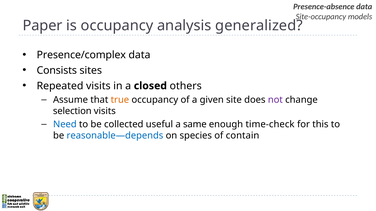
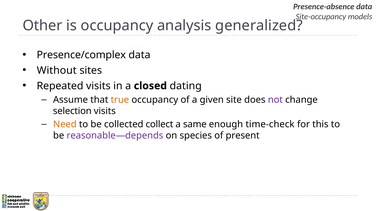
Paper: Paper -> Other (43, 26)
Consists: Consists -> Without (57, 71)
others: others -> dating (186, 86)
Need colour: blue -> orange (65, 125)
useful: useful -> collect (159, 125)
reasonable—depends colour: blue -> purple (115, 136)
contain: contain -> present (243, 136)
